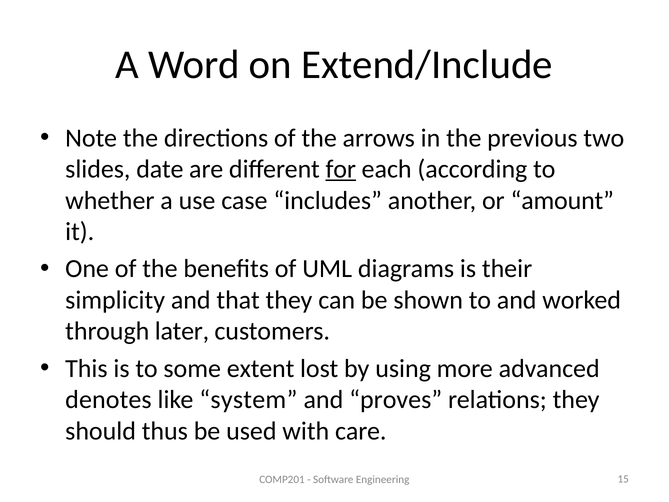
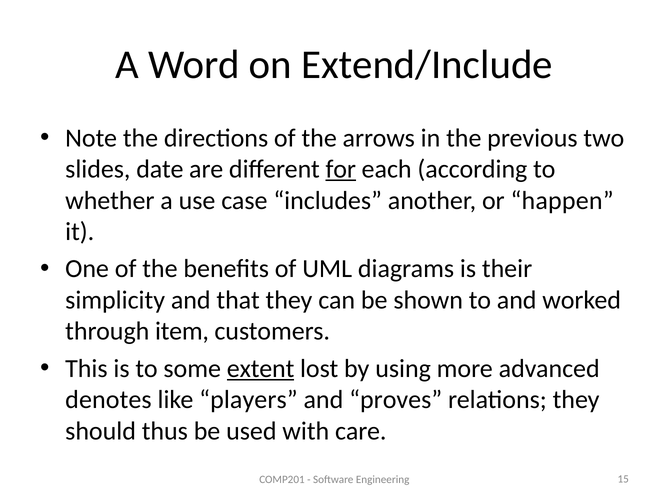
amount: amount -> happen (562, 200)
later: later -> item (182, 331)
extent underline: none -> present (261, 368)
system: system -> players (248, 400)
